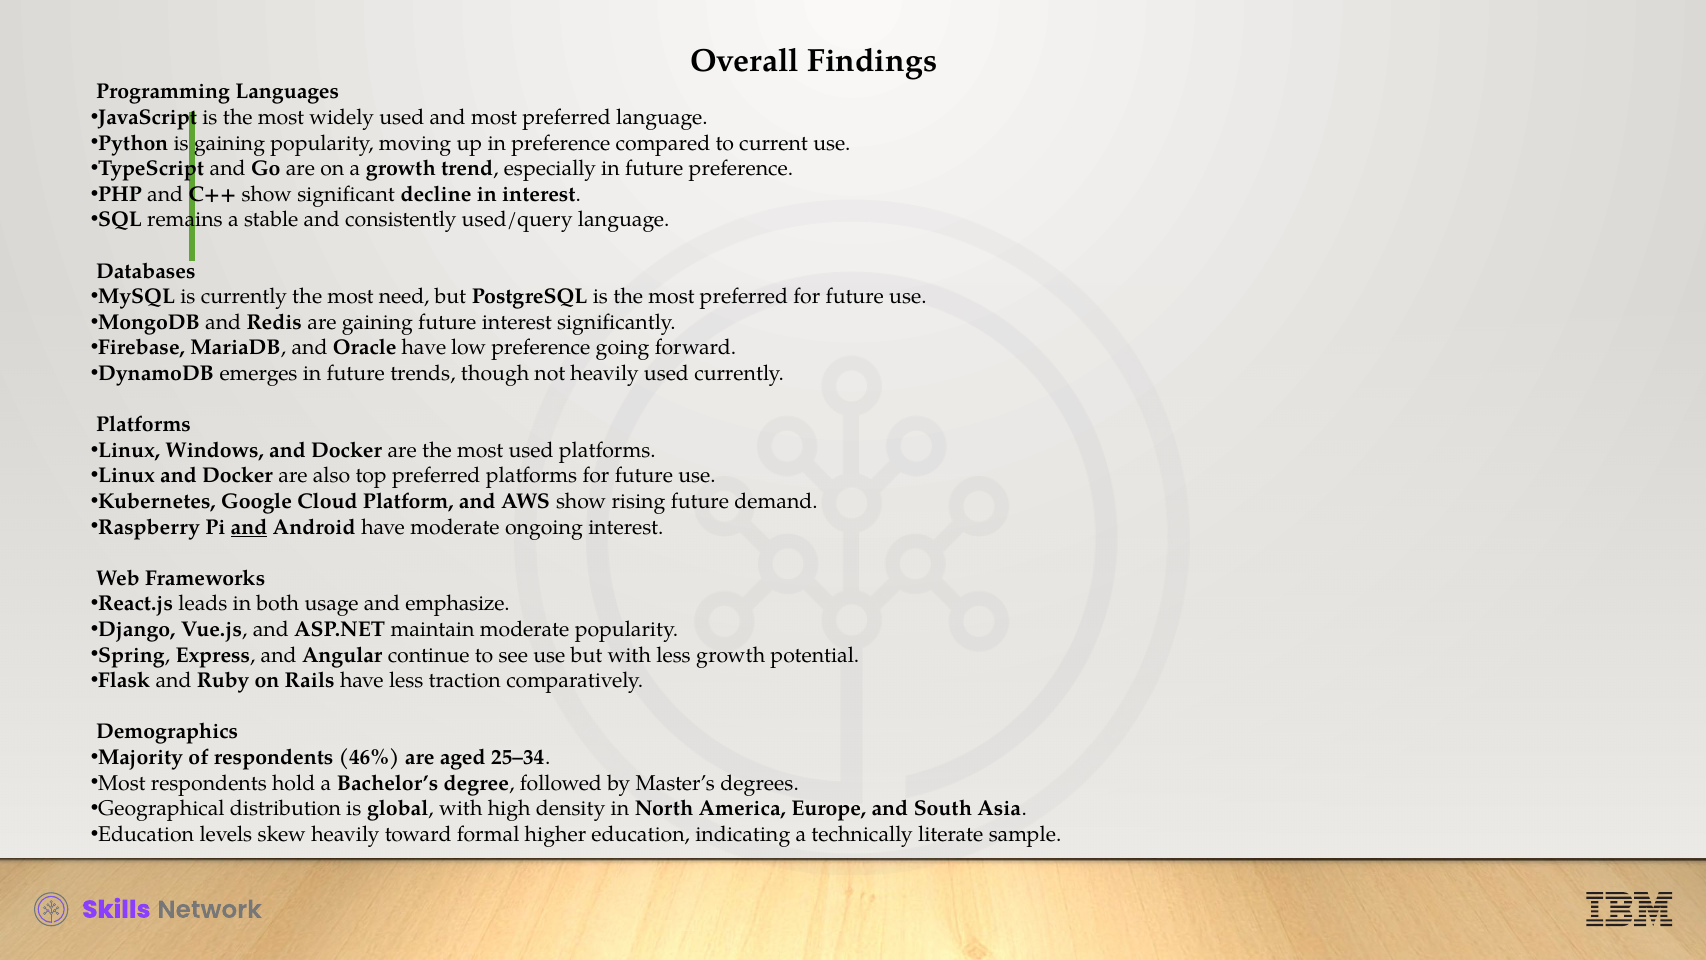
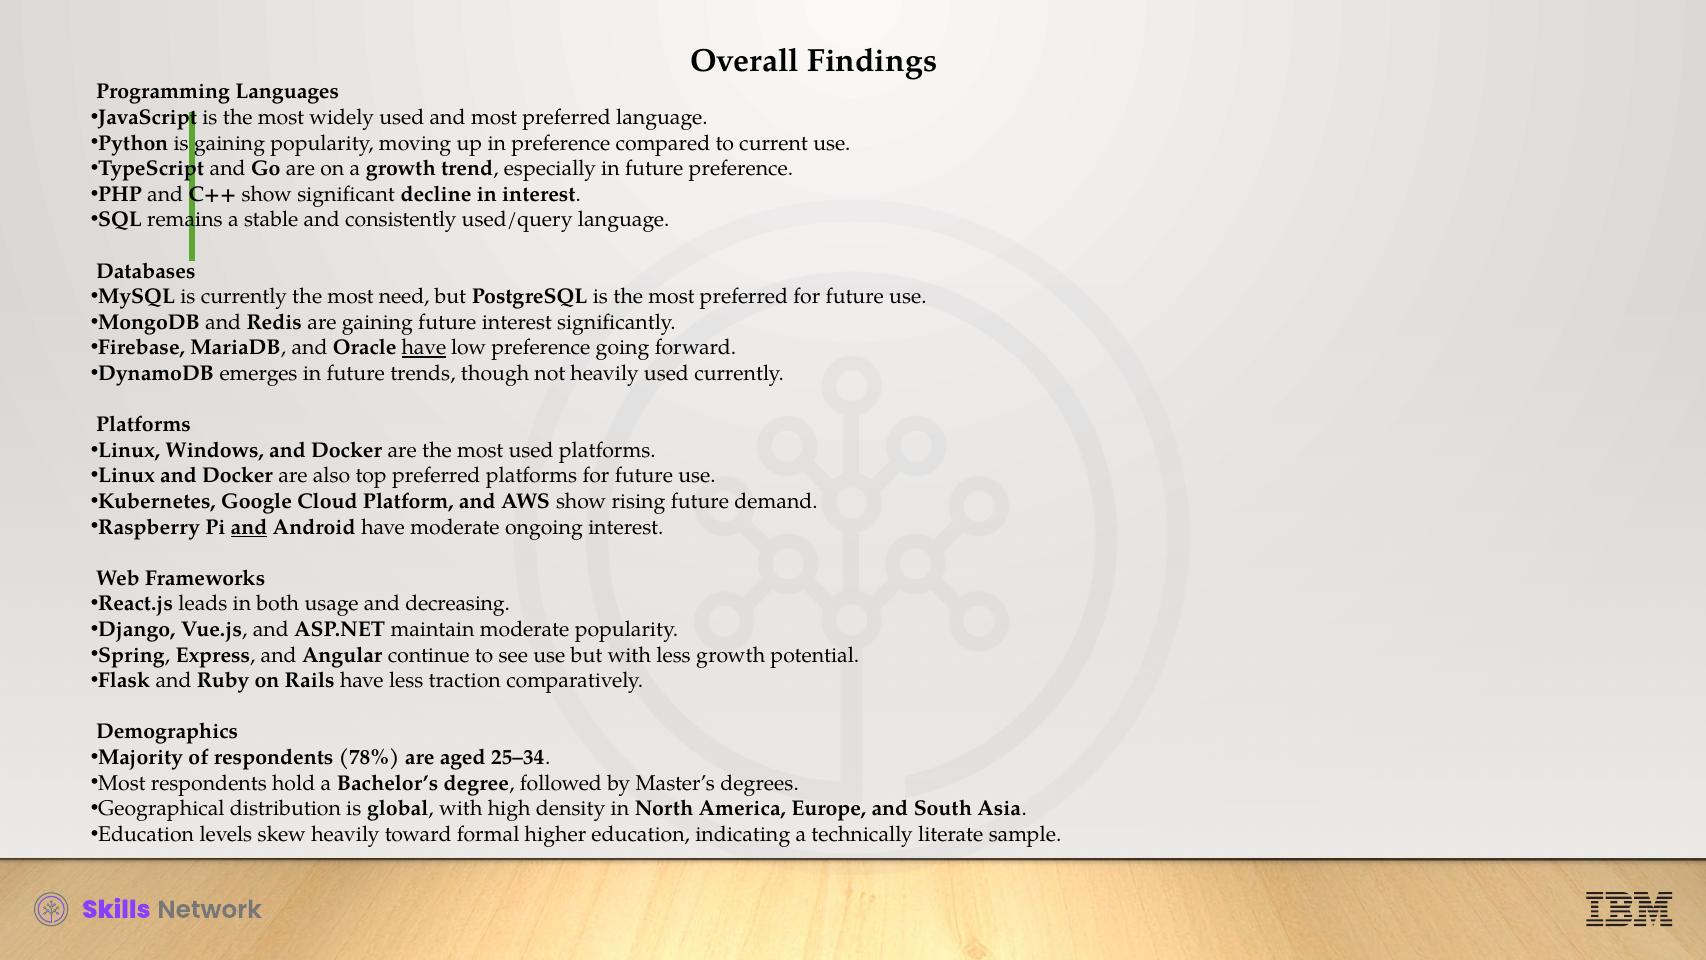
have underline: none -> present (424, 348)
emphasize: emphasize -> decreasing (458, 604)
46%: 46% -> 78% (369, 757)
